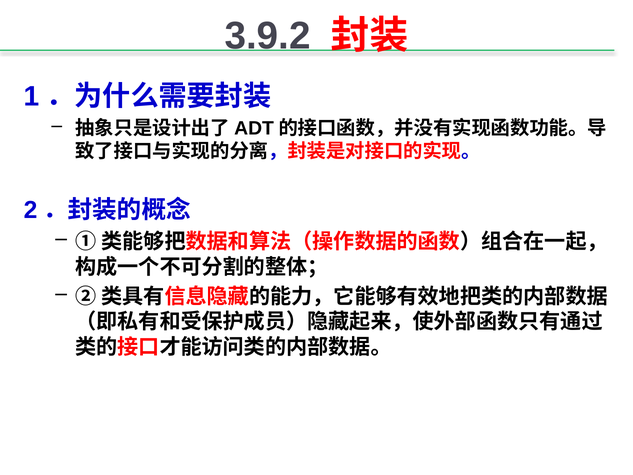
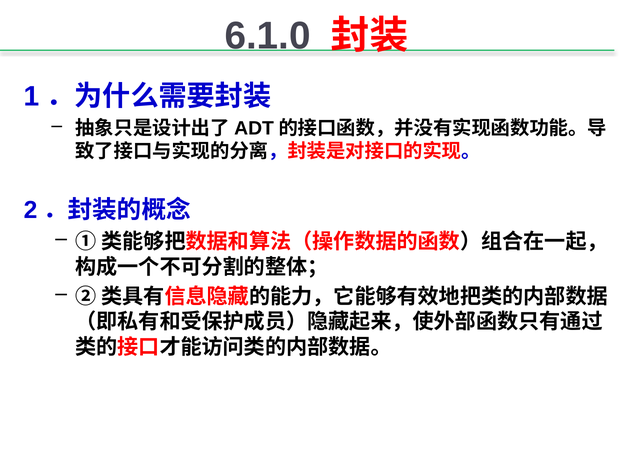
3.9.2: 3.9.2 -> 6.1.0 (268, 36)
